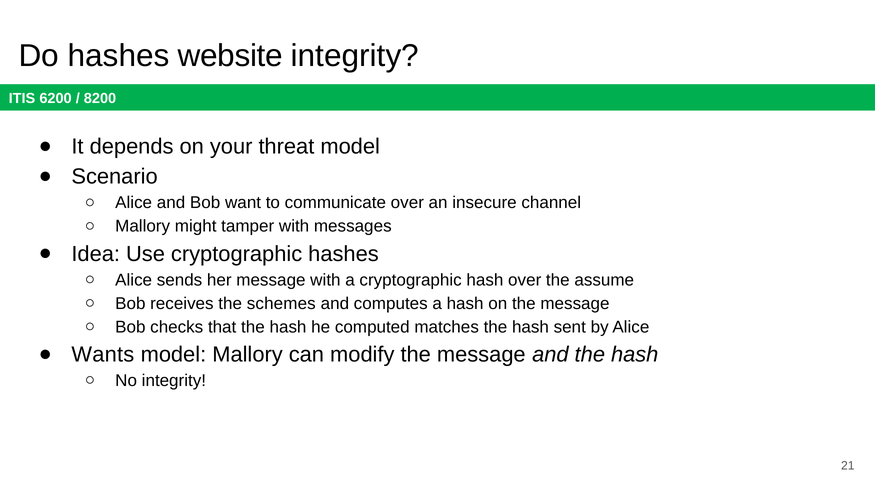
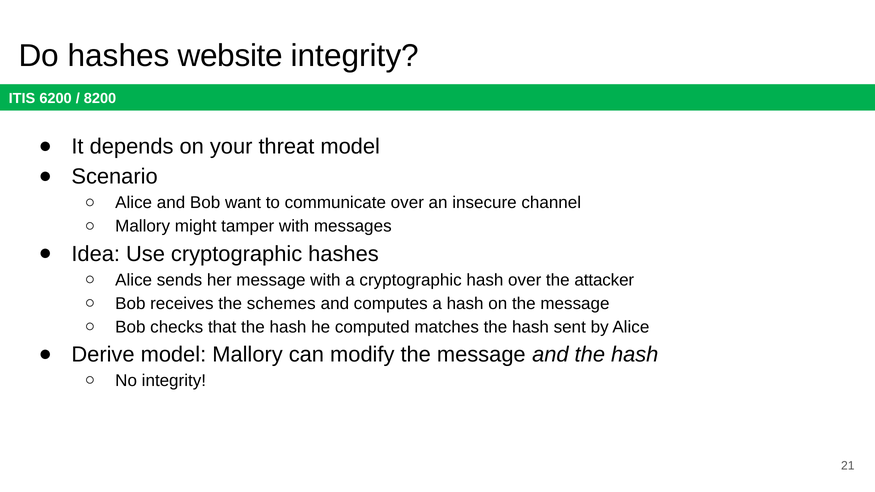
assume: assume -> attacker (604, 280)
Wants: Wants -> Derive (103, 355)
